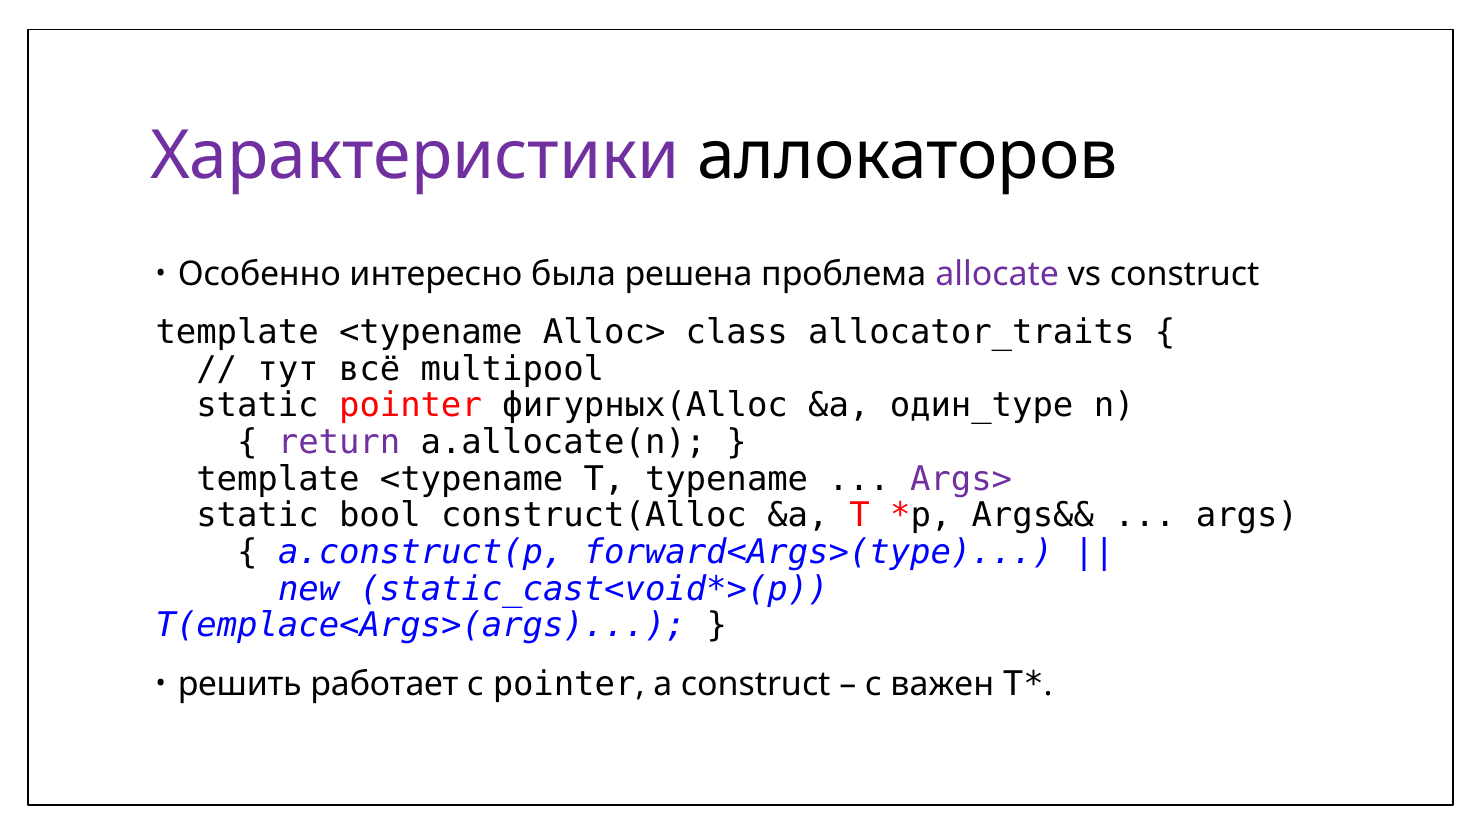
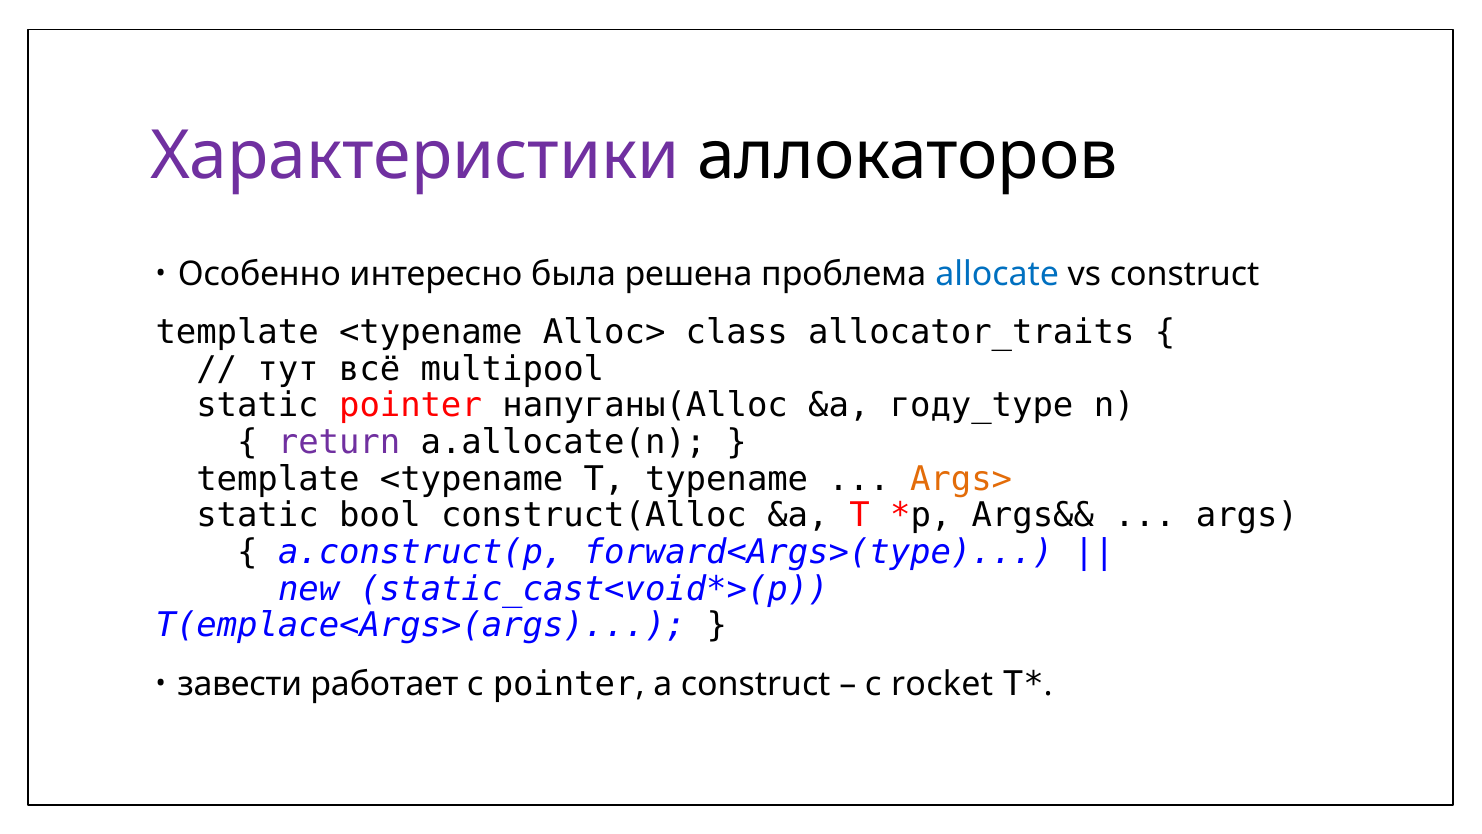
allocate colour: purple -> blue (997, 274)
фигурных(Alloc: фигурных(Alloc -> напуганы(Alloc (645, 405)
один_type: один_type -> году_type (982, 405)
Args> colour: purple -> orange (961, 479)
решить: решить -> завести (240, 684)
важен: важен -> rocket (942, 684)
